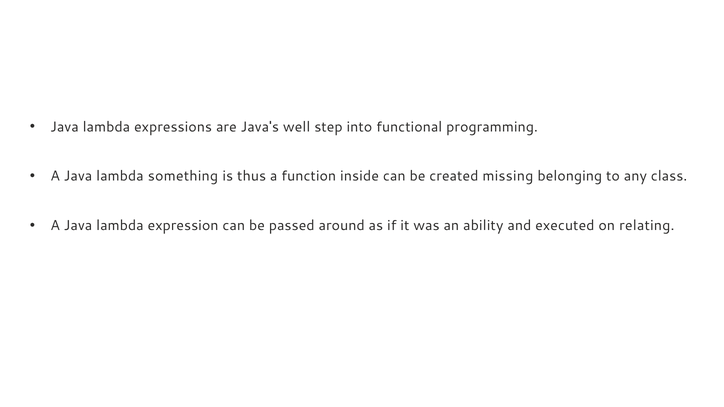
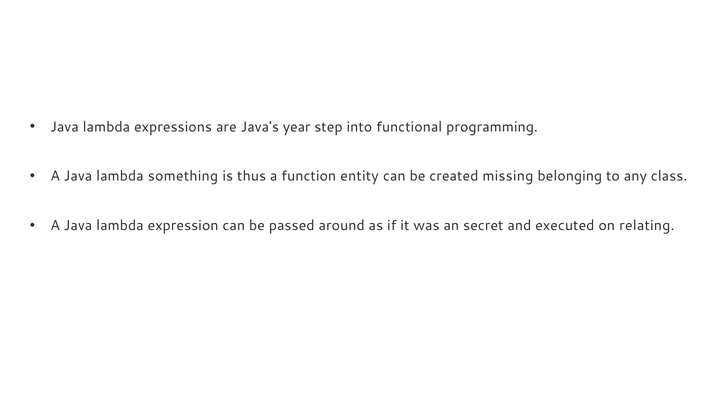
well: well -> year (297, 127)
inside: inside -> entity (360, 176)
ability: ability -> secret (483, 226)
